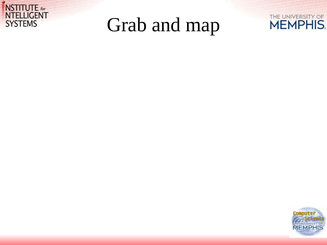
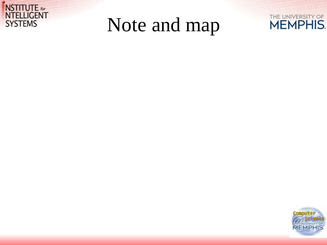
Grab: Grab -> Note (127, 25)
